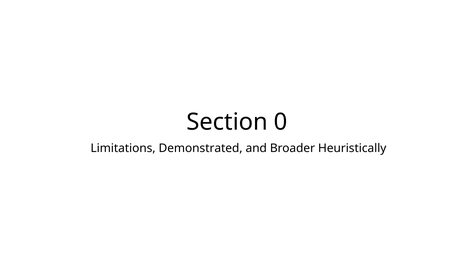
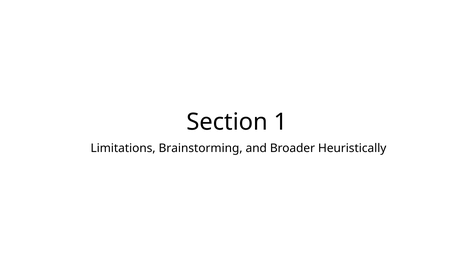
0: 0 -> 1 (281, 122)
Demonstrated: Demonstrated -> Brainstorming (201, 148)
